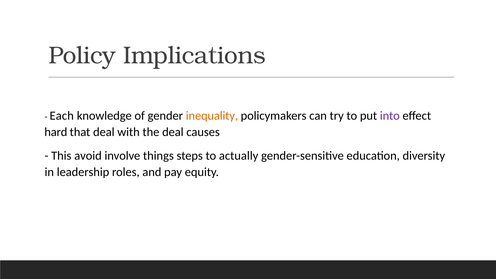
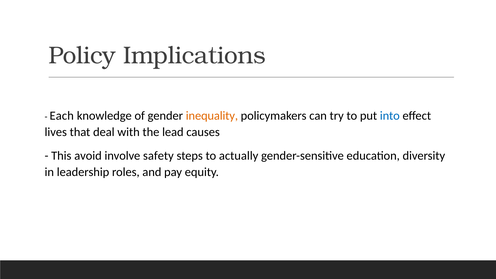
into colour: purple -> blue (390, 116)
hard: hard -> lives (56, 132)
the deal: deal -> lead (173, 132)
things: things -> safety (158, 156)
